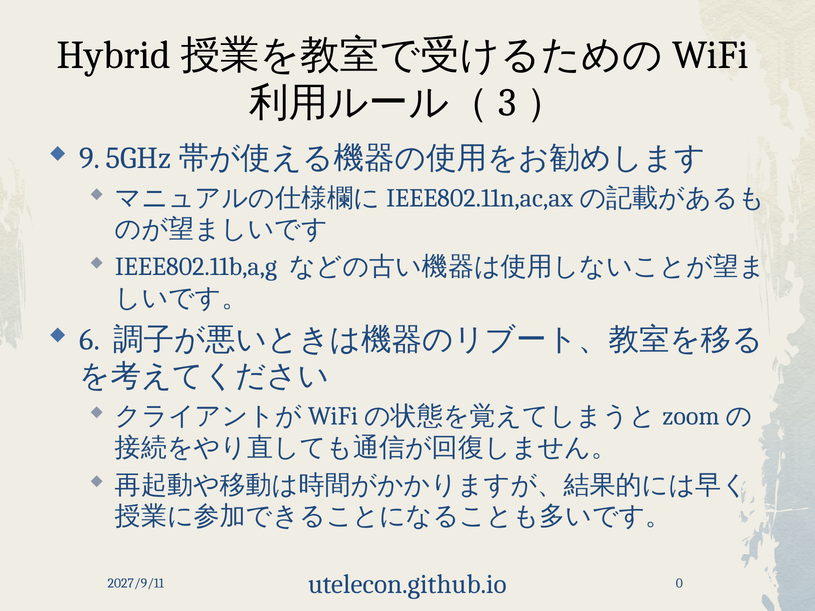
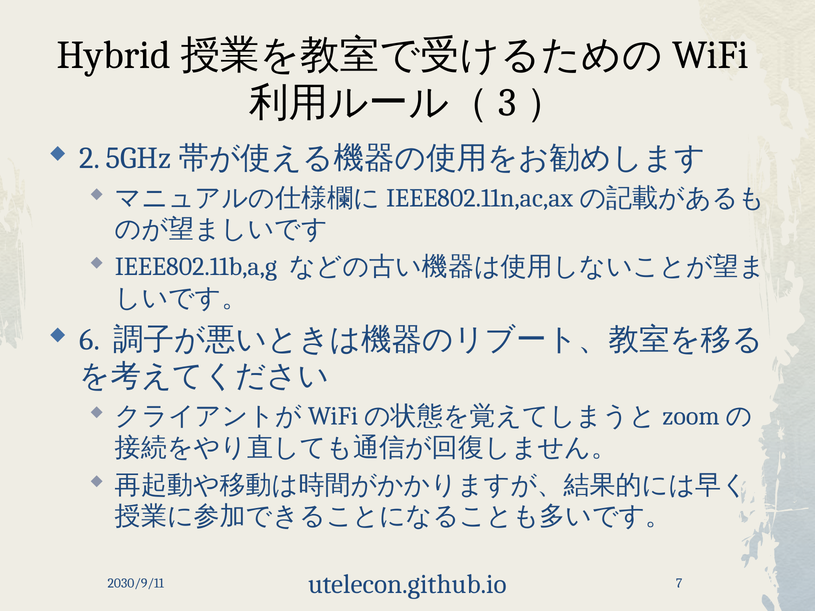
9: 9 -> 2 (90, 158)
2027/9/11: 2027/9/11 -> 2030/9/11 (136, 584)
0: 0 -> 7 (679, 584)
